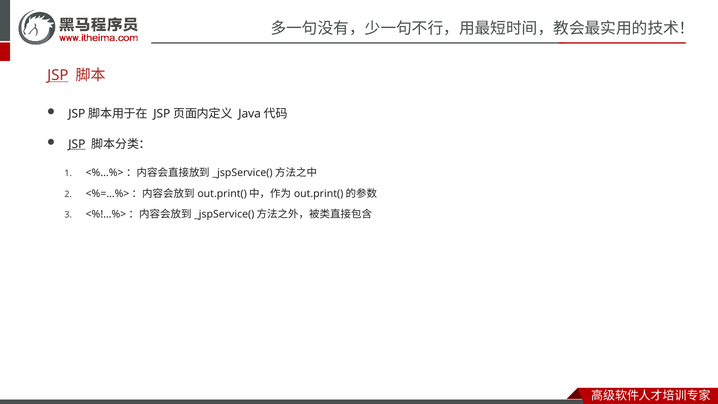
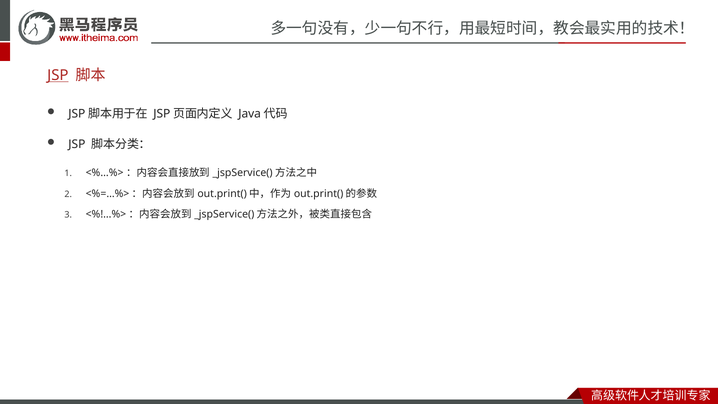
JSP underline: present -> none (77, 144)
